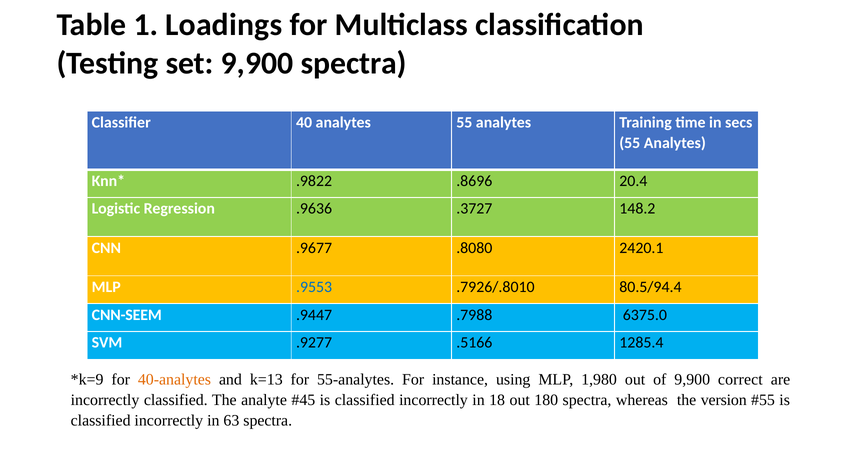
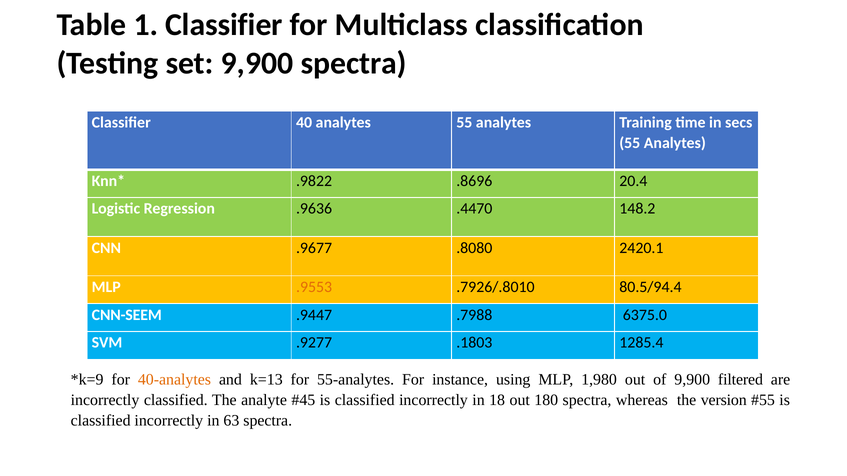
1 Loadings: Loadings -> Classifier (224, 25)
.3727: .3727 -> .4470 (474, 209)
.9553 colour: blue -> orange (314, 287)
.5166: .5166 -> .1803 (474, 343)
correct: correct -> filtered (740, 380)
